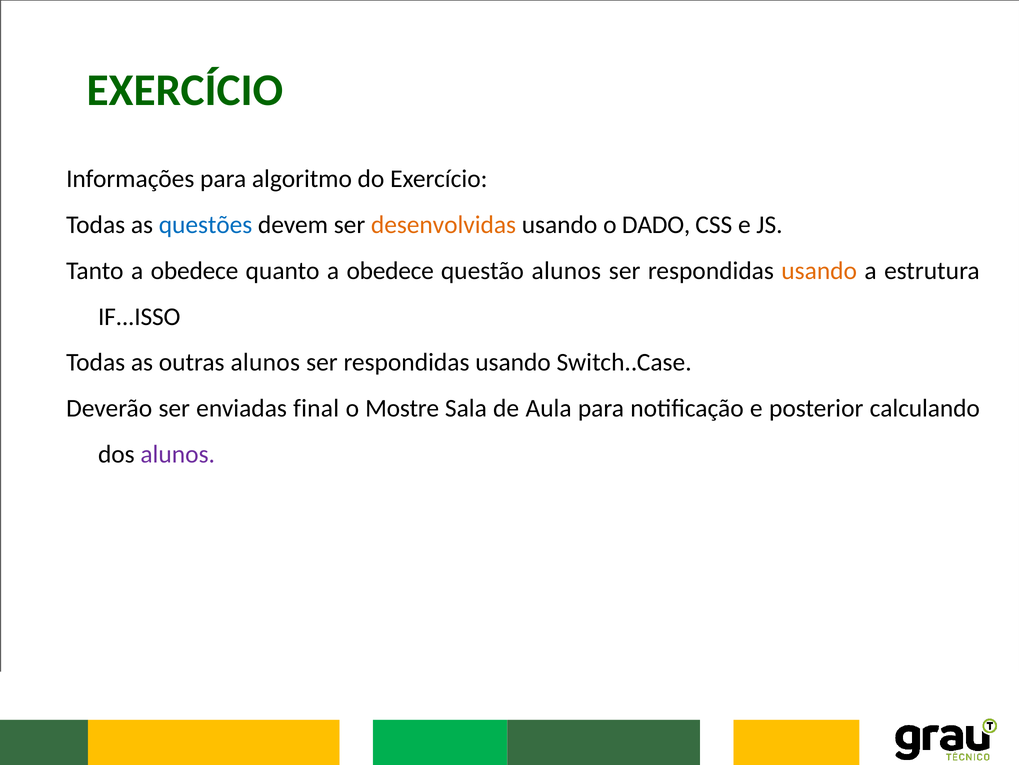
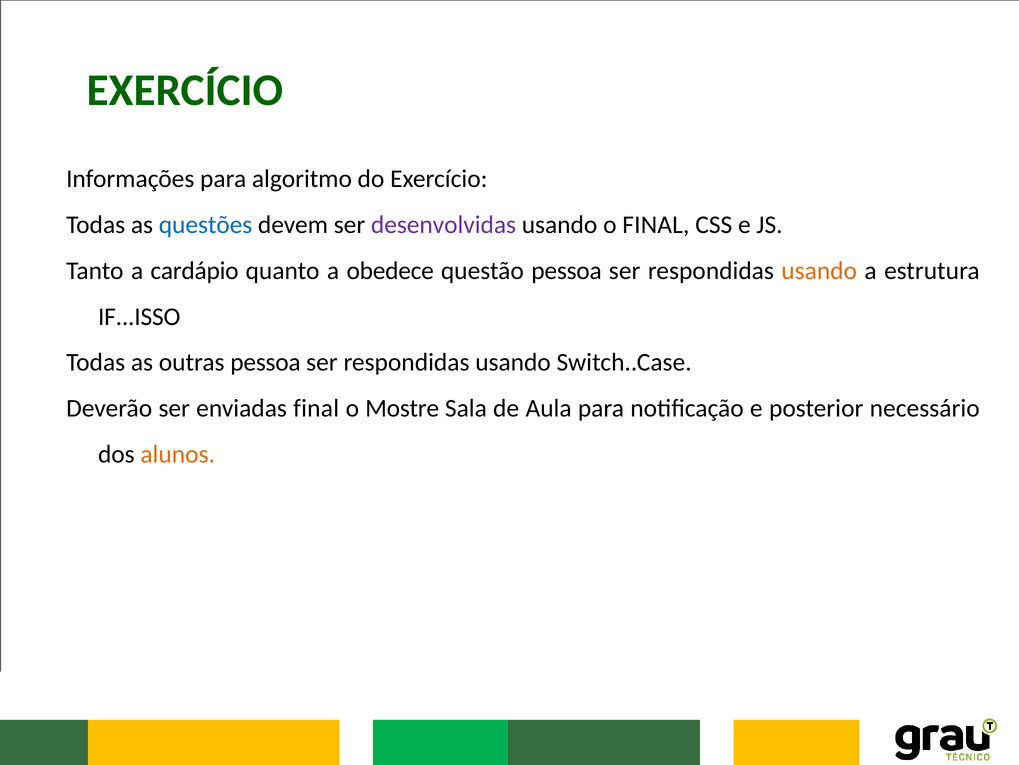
desenvolvidas colour: orange -> purple (443, 225)
o DADO: DADO -> FINAL (656, 225)
Tanto a obedece: obedece -> cardápio (195, 270)
questão alunos: alunos -> pessoa (567, 270)
outras alunos: alunos -> pessoa (266, 362)
calculando: calculando -> necessário (925, 408)
alunos colour: purple -> orange (178, 454)
